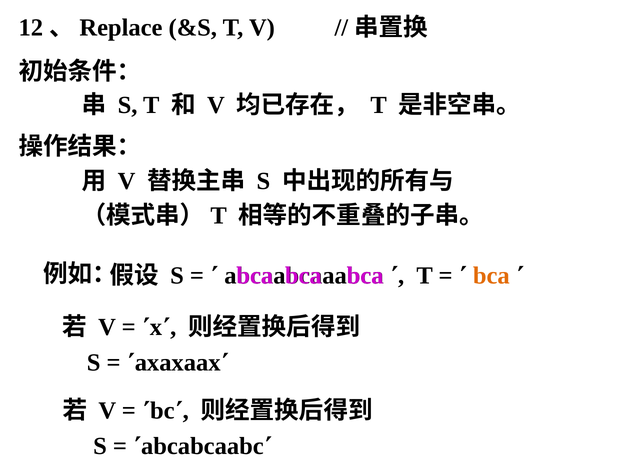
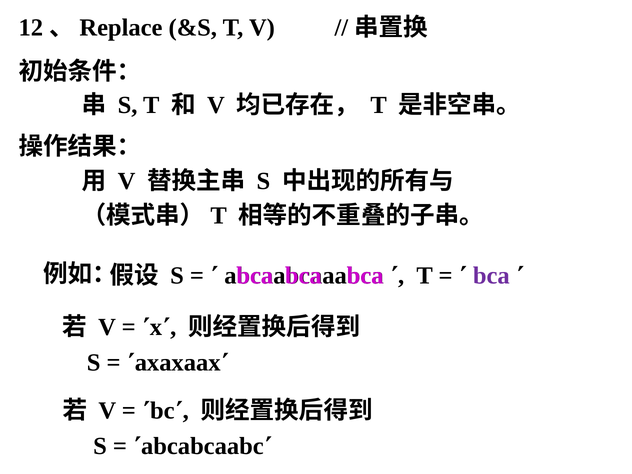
bca colour: orange -> purple (491, 276)
